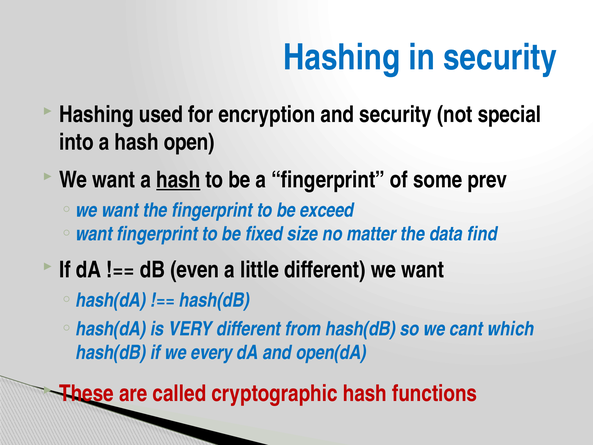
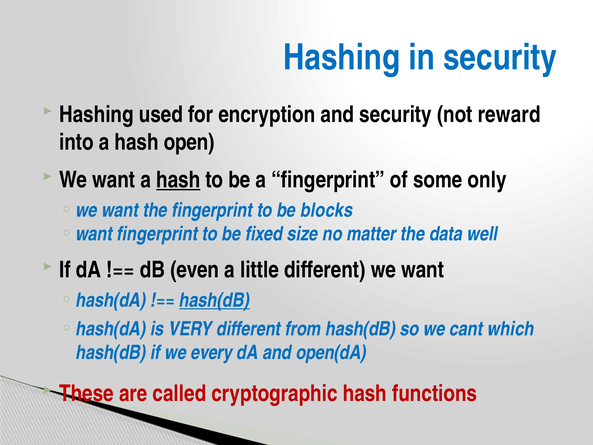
special: special -> reward (509, 114)
prev: prev -> only (487, 180)
exceed: exceed -> blocks (327, 210)
find: find -> well (482, 234)
hash(dB underline: none -> present (214, 300)
